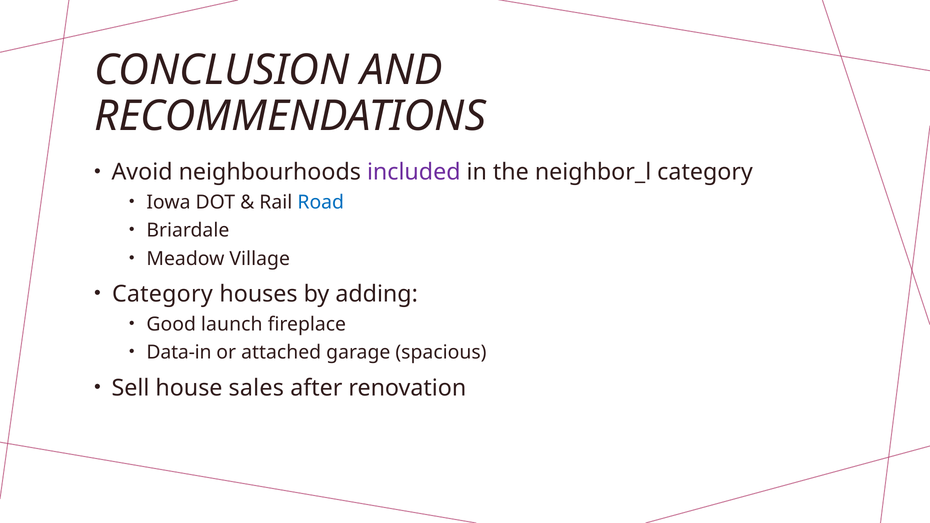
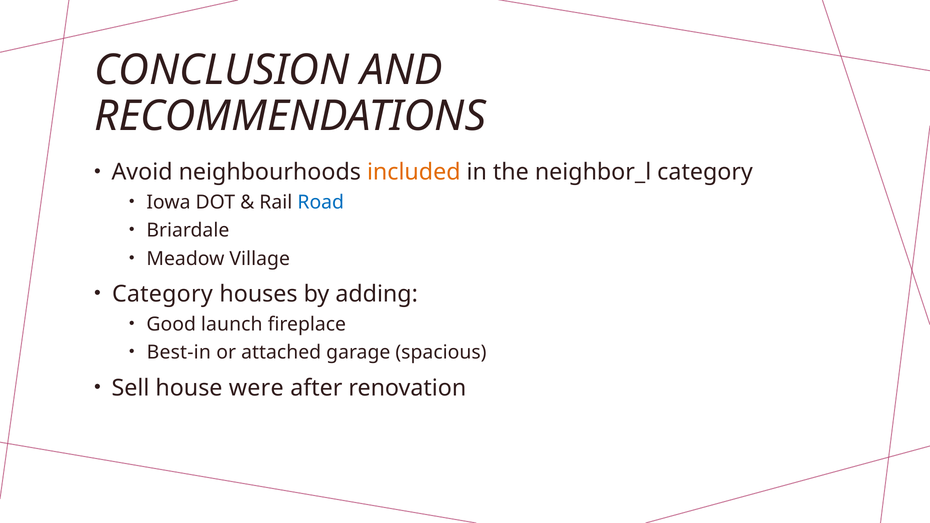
included colour: purple -> orange (414, 172)
Data-in: Data-in -> Best-in (179, 352)
sales: sales -> were (256, 388)
